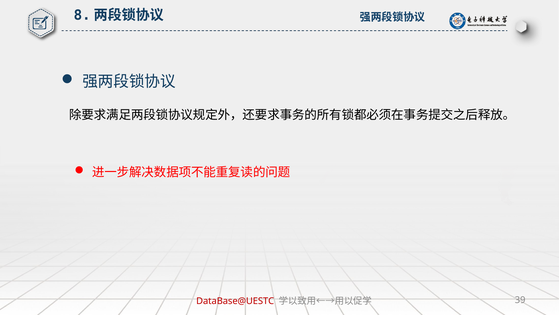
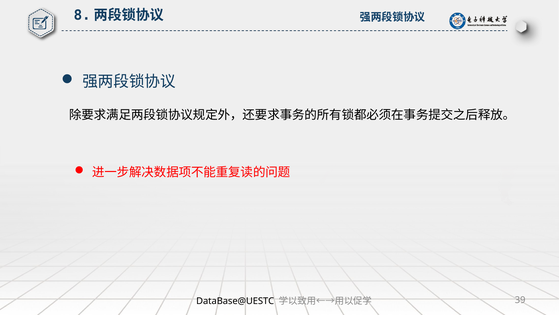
DataBase@UESTC colour: red -> black (235, 301)
